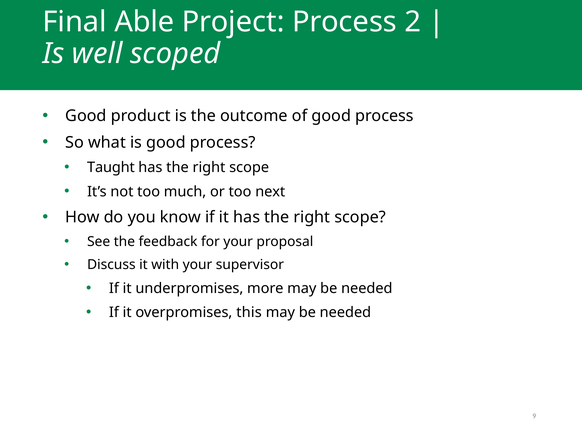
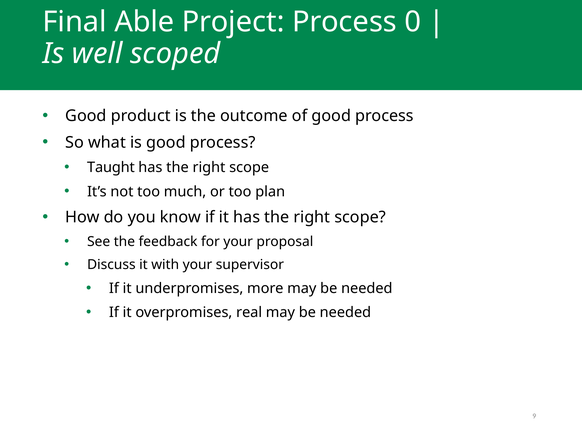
2: 2 -> 0 (413, 22)
next: next -> plan (270, 192)
this: this -> real (249, 313)
